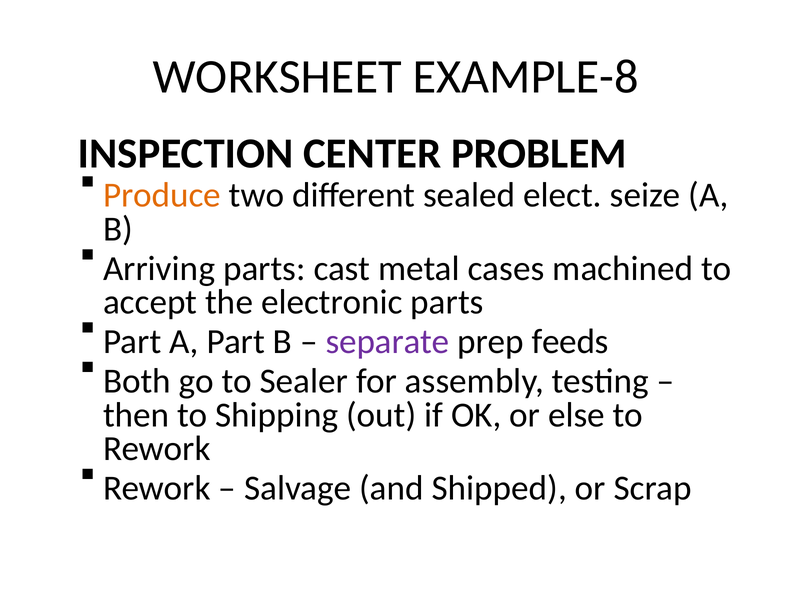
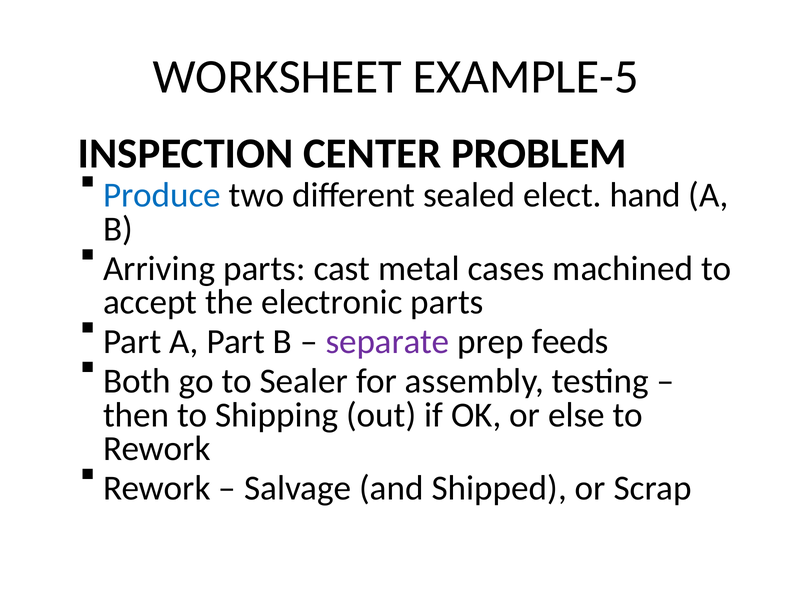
EXAMPLE-8: EXAMPLE-8 -> EXAMPLE-5 (526, 77)
Produce colour: orange -> blue (162, 195)
seize: seize -> hand (645, 195)
